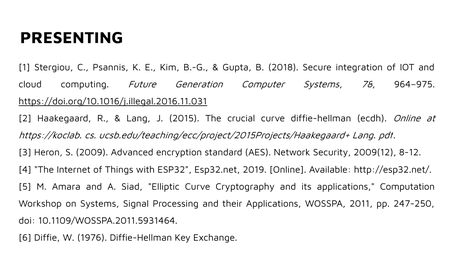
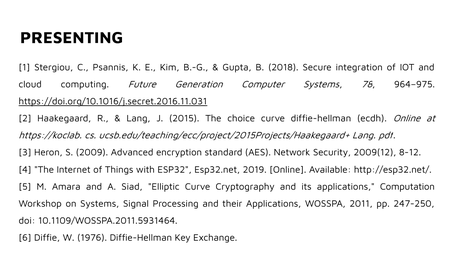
https://doi.org/10.1016/j.illegal.2016.11.031: https://doi.org/10.1016/j.illegal.2016.11.031 -> https://doi.org/10.1016/j.secret.2016.11.031 (113, 101)
crucial: crucial -> choice (241, 118)
